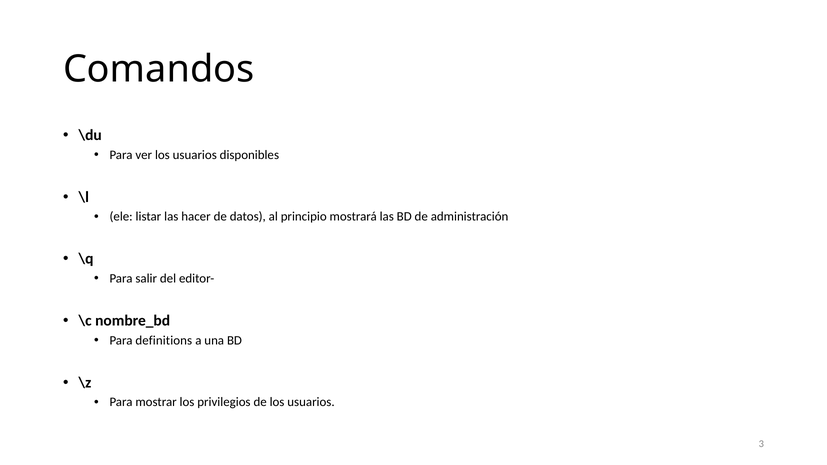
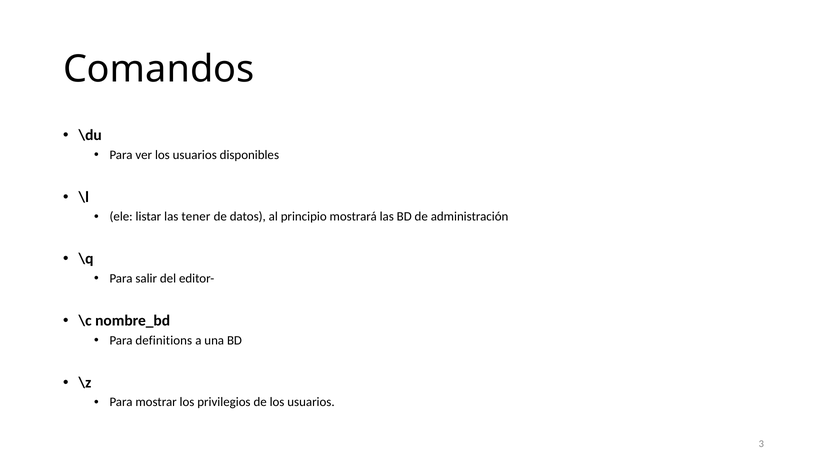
hacer: hacer -> tener (196, 217)
